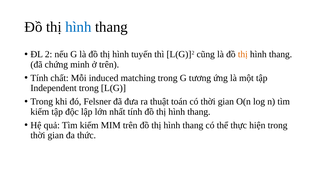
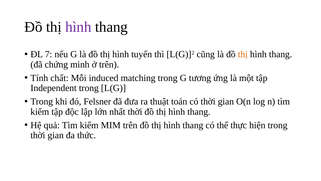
hình colour: blue -> purple (78, 27)
2: 2 -> 7 (49, 54)
nhất tính: tính -> thời (135, 111)
